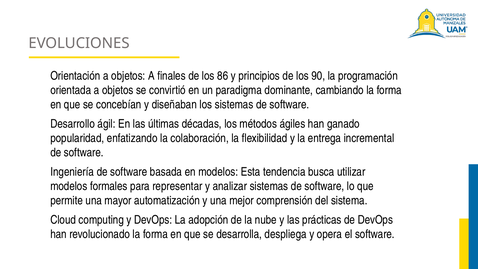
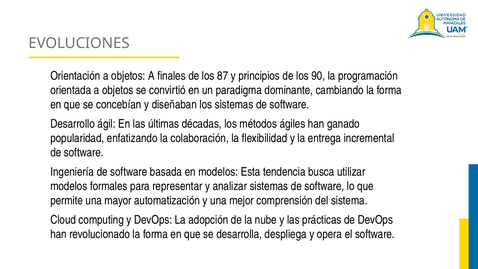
86: 86 -> 87 (223, 76)
